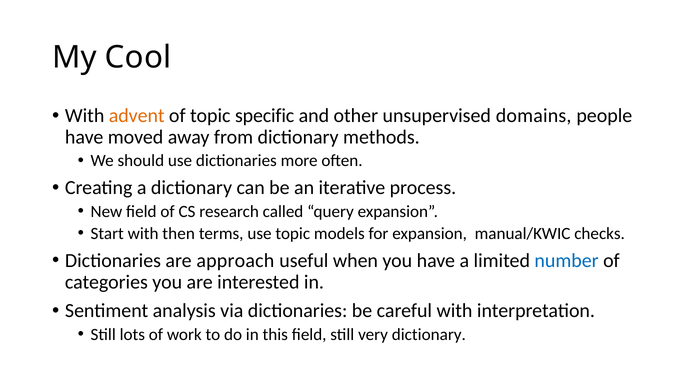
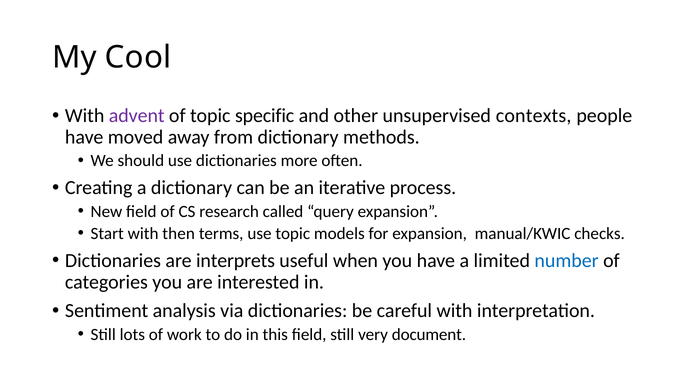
advent colour: orange -> purple (137, 116)
domains: domains -> contexts (534, 116)
approach: approach -> interprets (236, 260)
very dictionary: dictionary -> document (429, 334)
